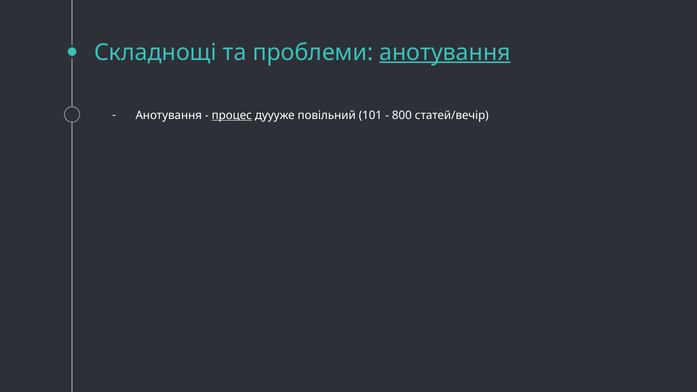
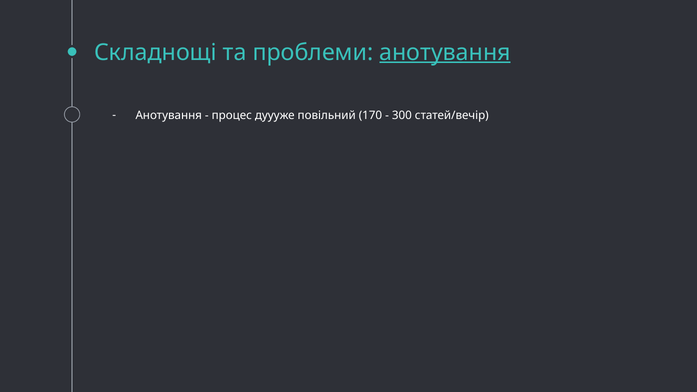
процес underline: present -> none (232, 115)
101: 101 -> 170 (370, 115)
800: 800 -> 300 (402, 115)
